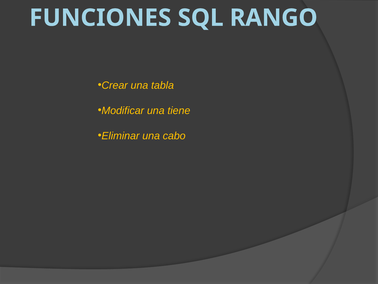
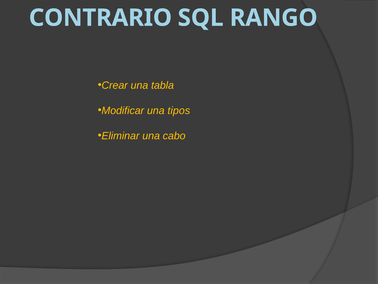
FUNCIONES: FUNCIONES -> CONTRARIO (100, 18)
tiene: tiene -> tipos (179, 110)
